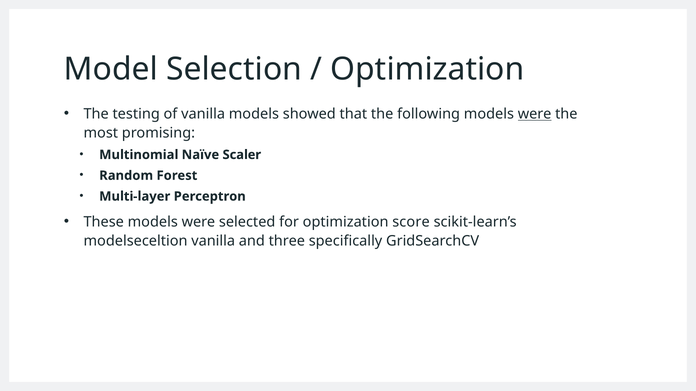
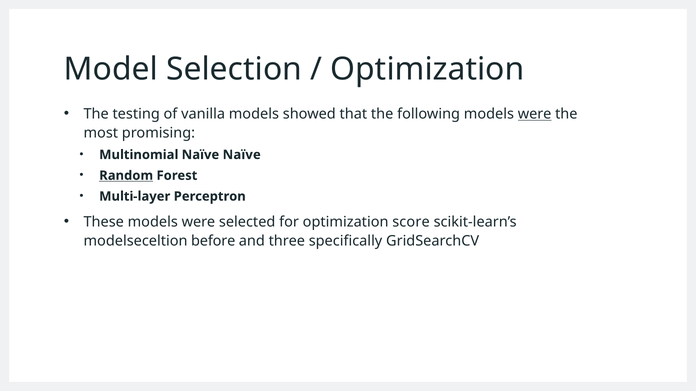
Naïve Scaler: Scaler -> Naïve (242, 155)
Random underline: none -> present (126, 176)
modelseceltion vanilla: vanilla -> before (213, 241)
